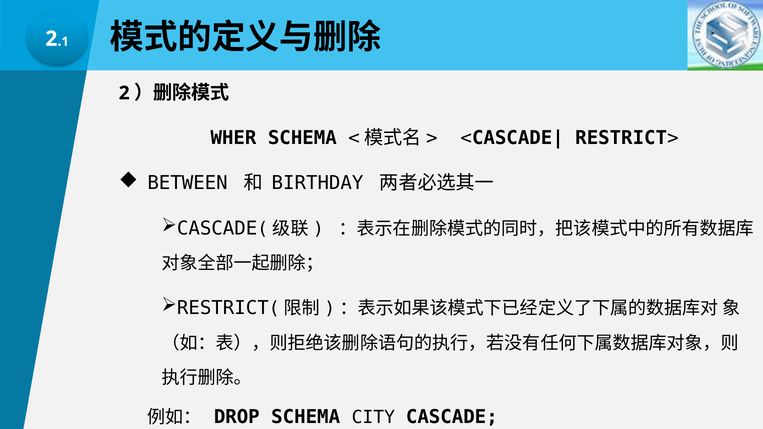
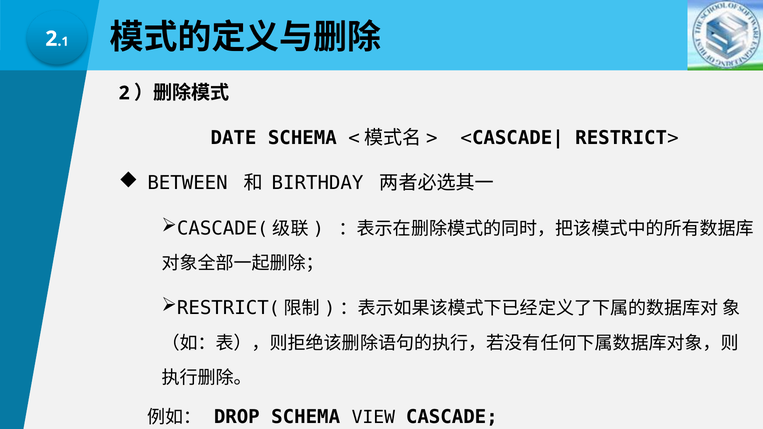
WHER: WHER -> DATE (233, 138)
CITY: CITY -> VIEW (373, 417)
